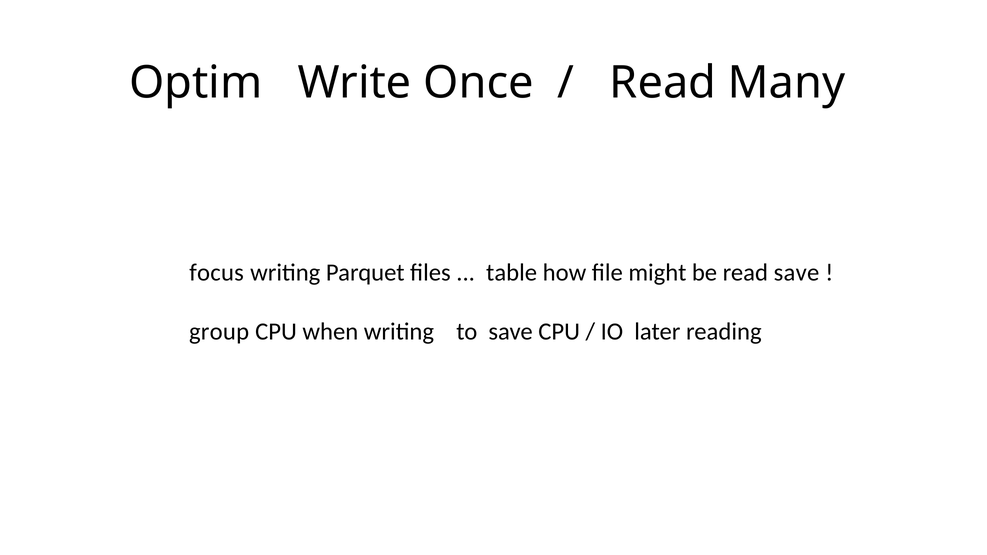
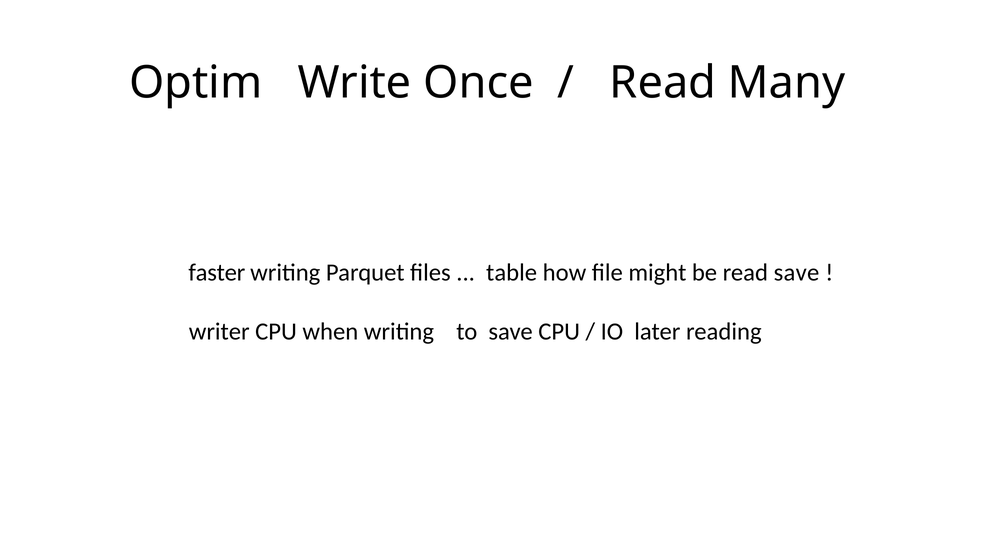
focus: focus -> faster (217, 273)
group: group -> writer (219, 332)
